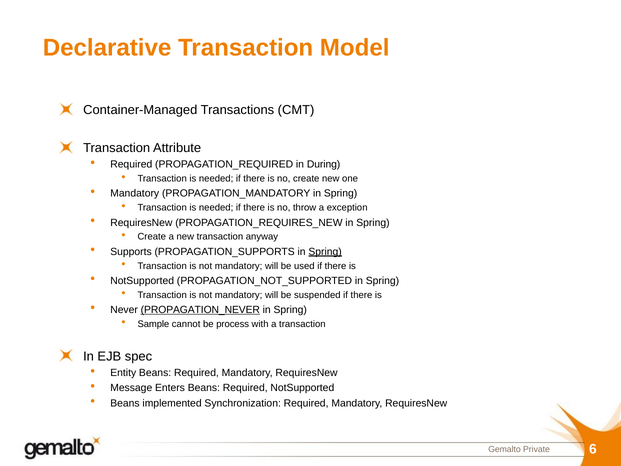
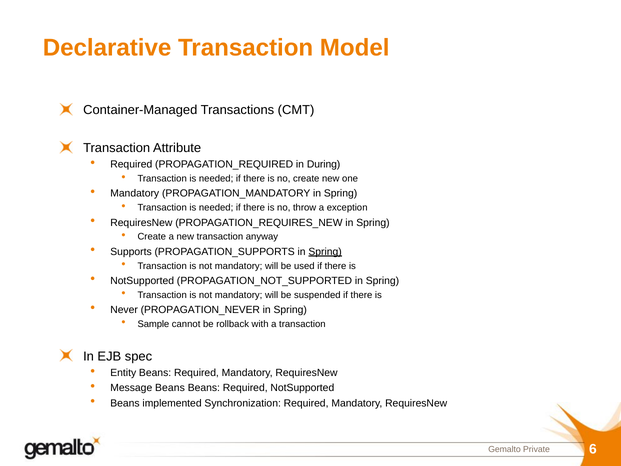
PROPAGATION_NEVER underline: present -> none (200, 309)
process: process -> rollback (233, 324)
Message Enters: Enters -> Beans (170, 388)
